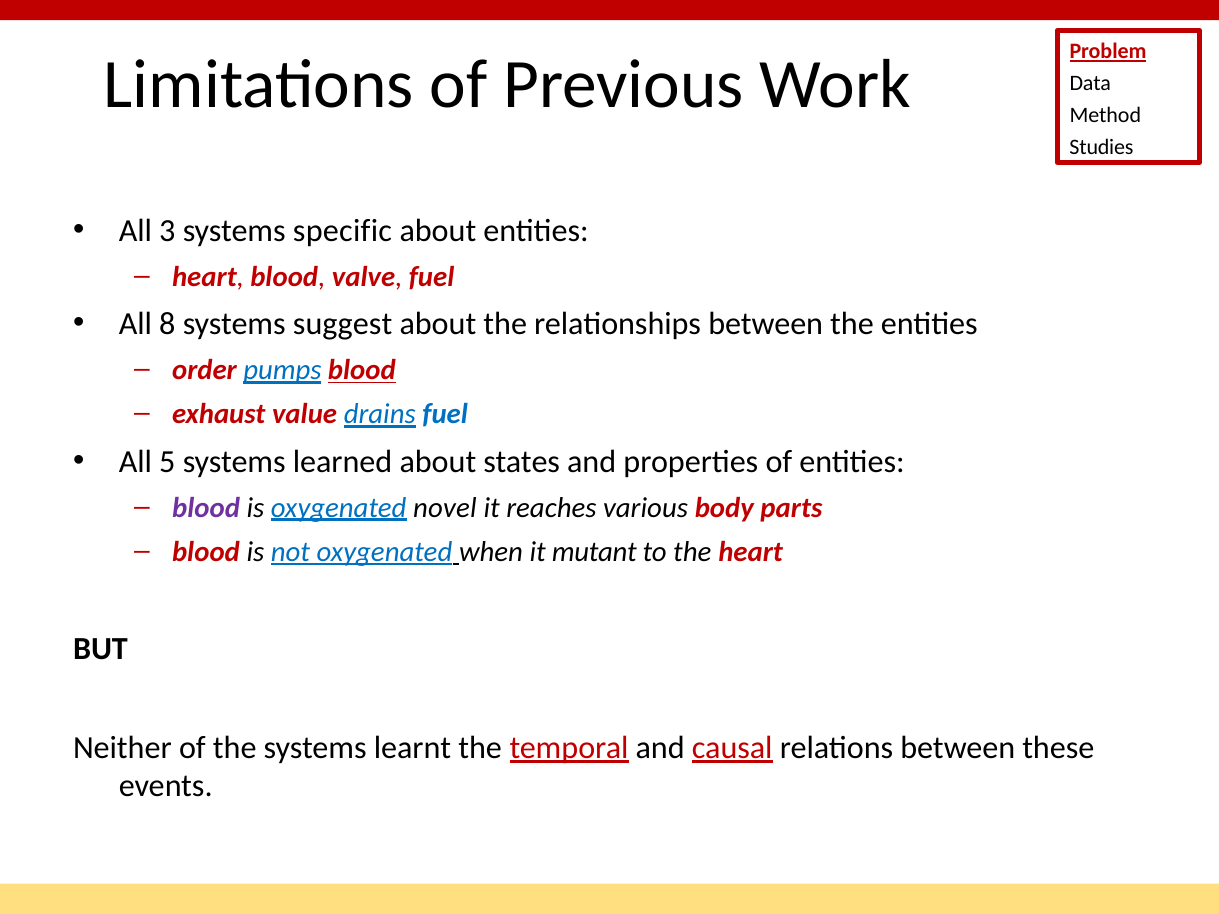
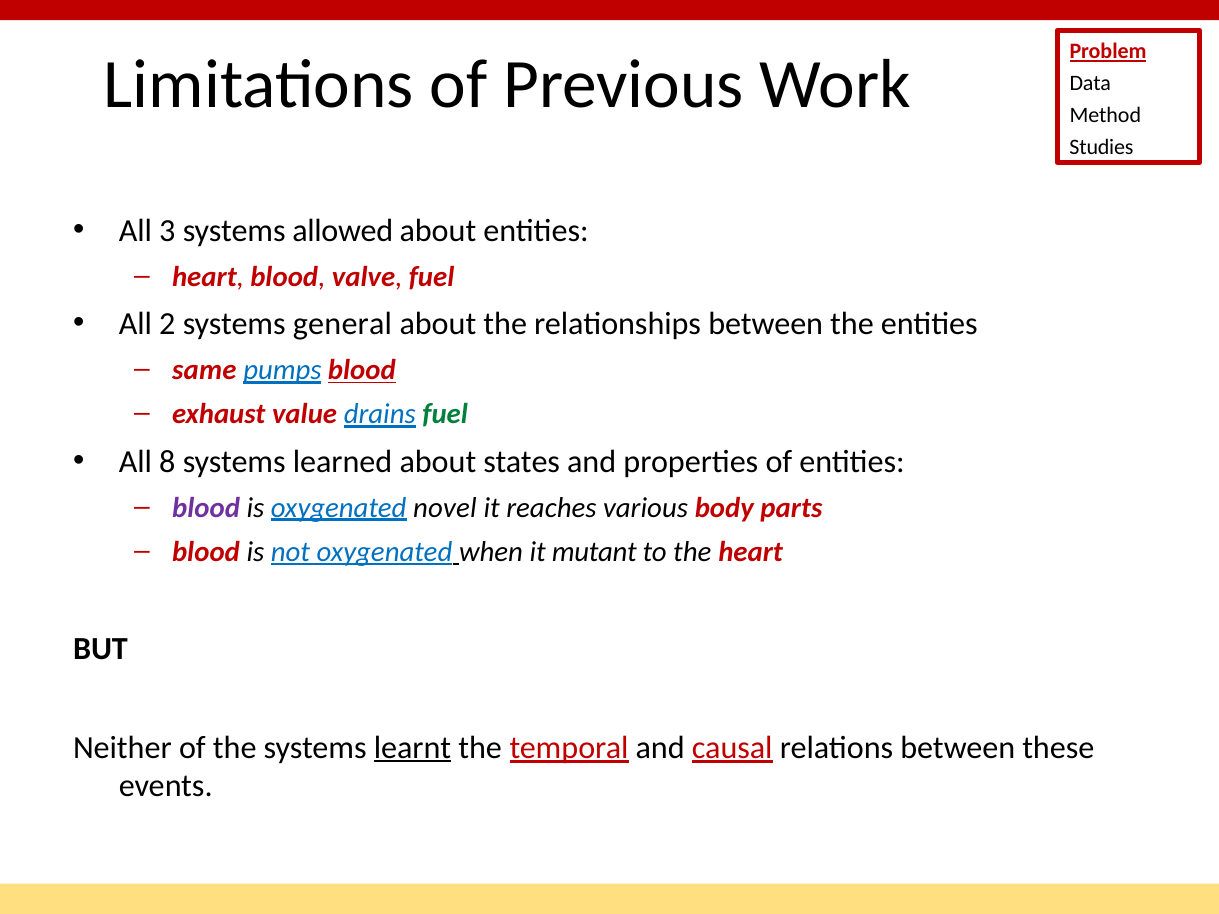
specific: specific -> allowed (343, 231)
8: 8 -> 2 (167, 324)
suggest: suggest -> general (342, 324)
order: order -> same (204, 370)
fuel colour: blue -> green (445, 414)
5: 5 -> 8 (167, 462)
learnt underline: none -> present (412, 748)
